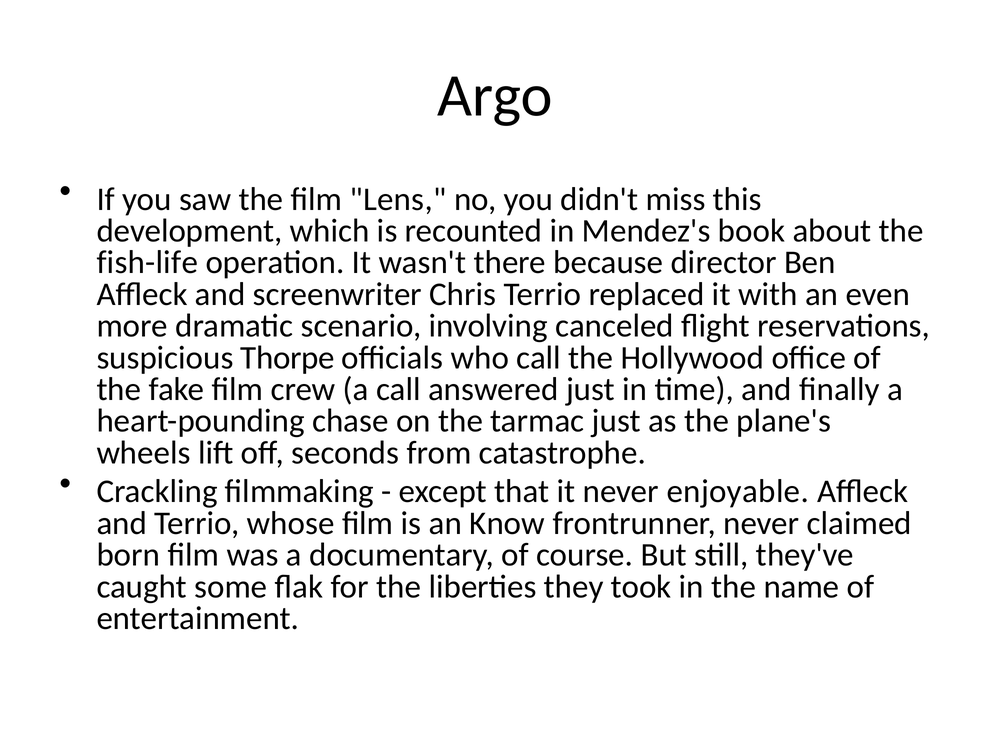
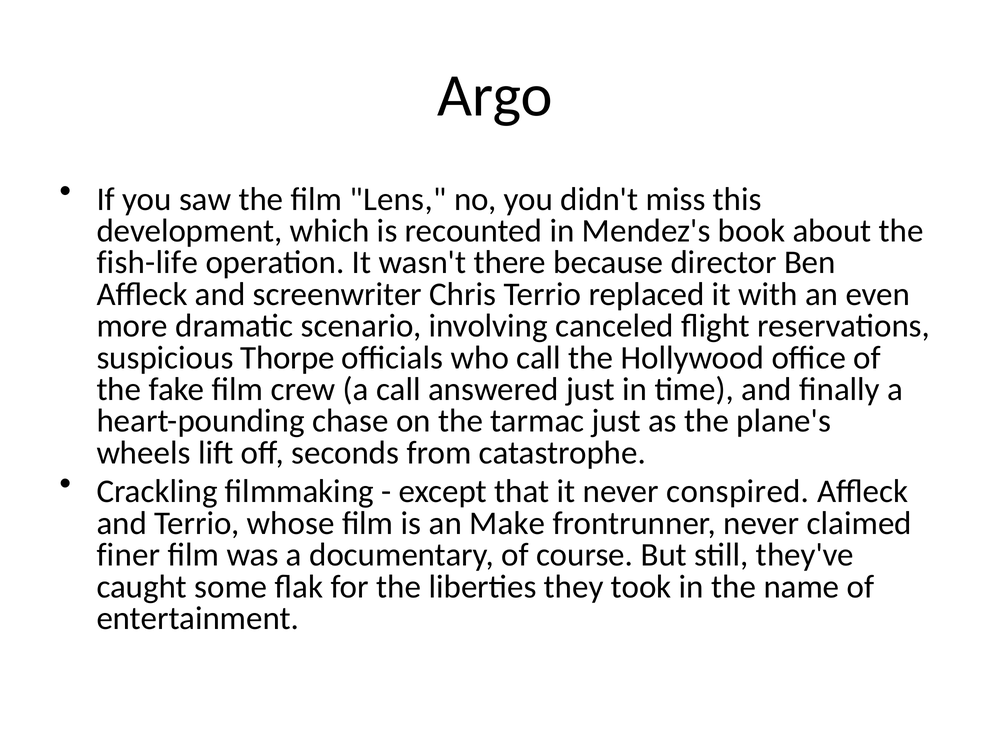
enjoyable: enjoyable -> conspired (738, 491)
Know: Know -> Make (507, 523)
born: born -> finer (128, 555)
